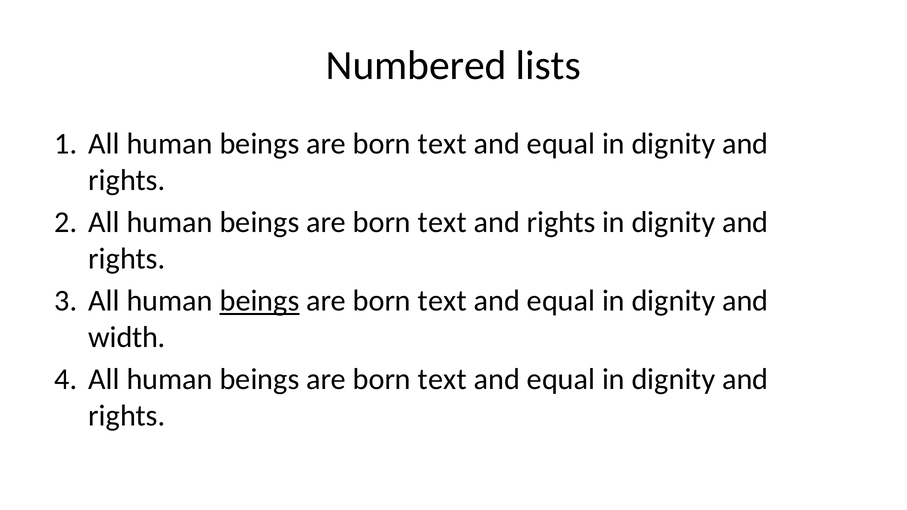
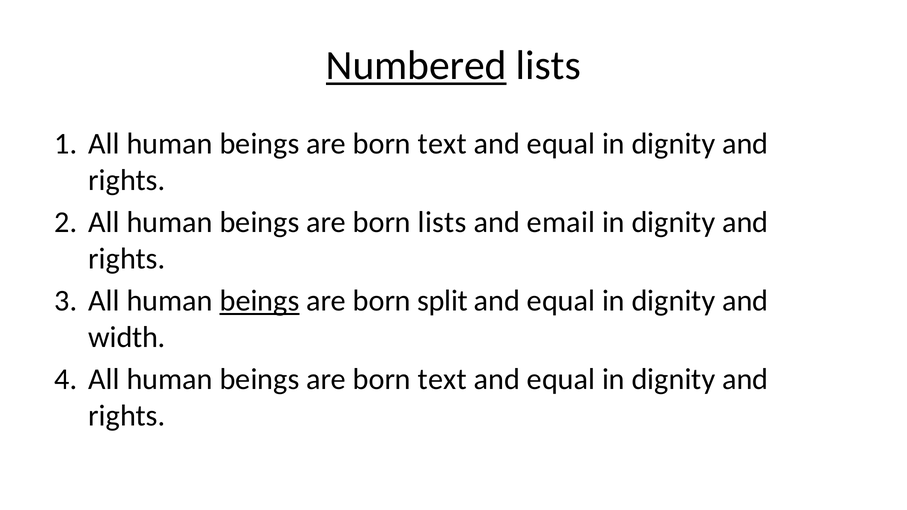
Numbered underline: none -> present (416, 66)
text: text -> lists (442, 222)
rights: rights -> email (561, 222)
text: text -> split (443, 301)
